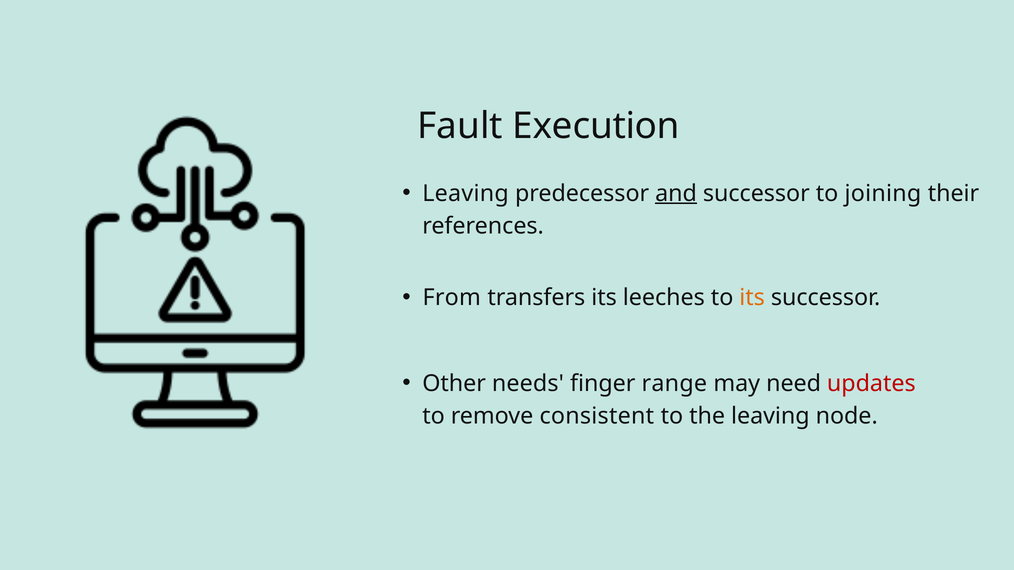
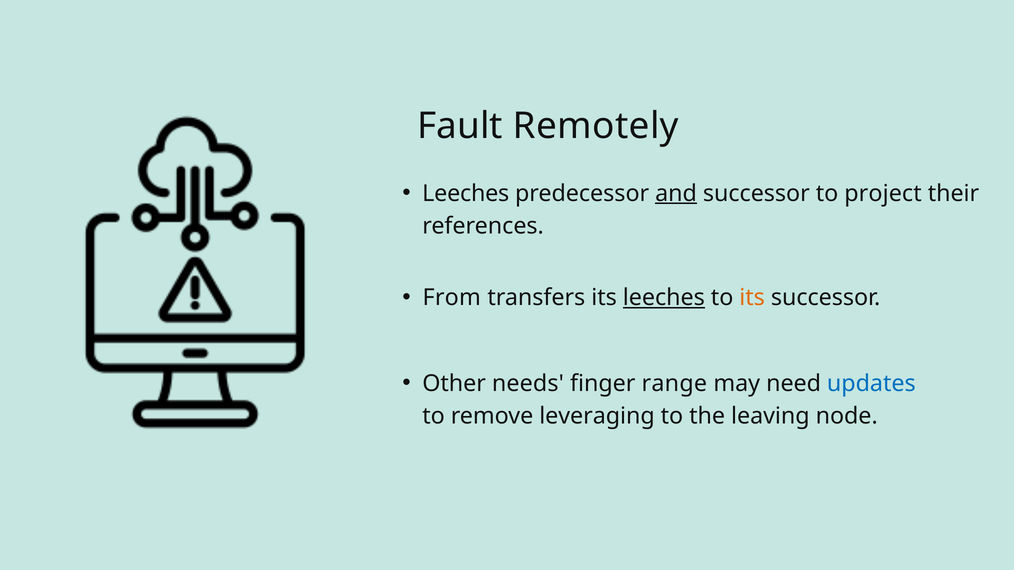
Execution: Execution -> Remotely (596, 126)
Leaving: Leaving -> Leeches (466, 193)
joining: joining -> project (883, 193)
leeches underline: none -> present (664, 298)
updates colour: red -> blue (871, 384)
consistent: consistent -> leveraging (597, 416)
